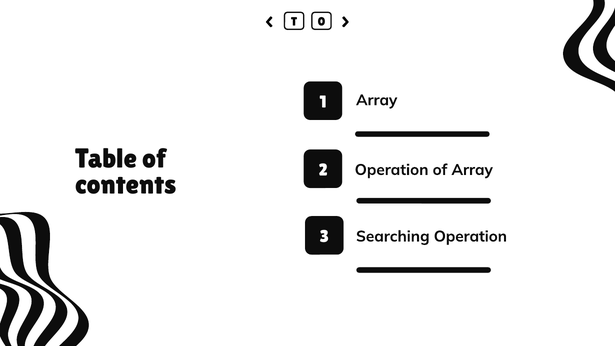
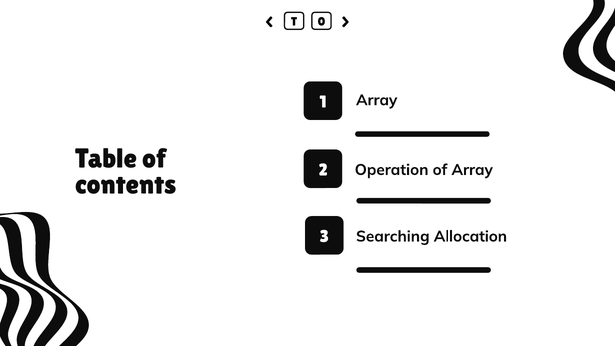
Searching Operation: Operation -> Allocation (470, 236)
